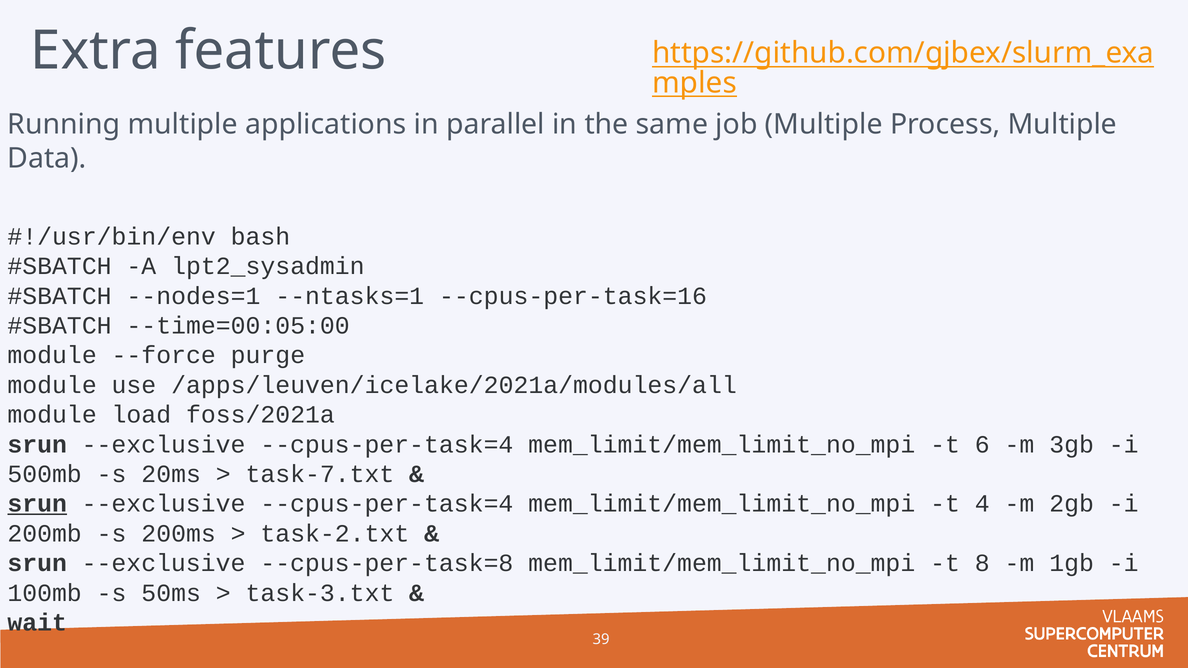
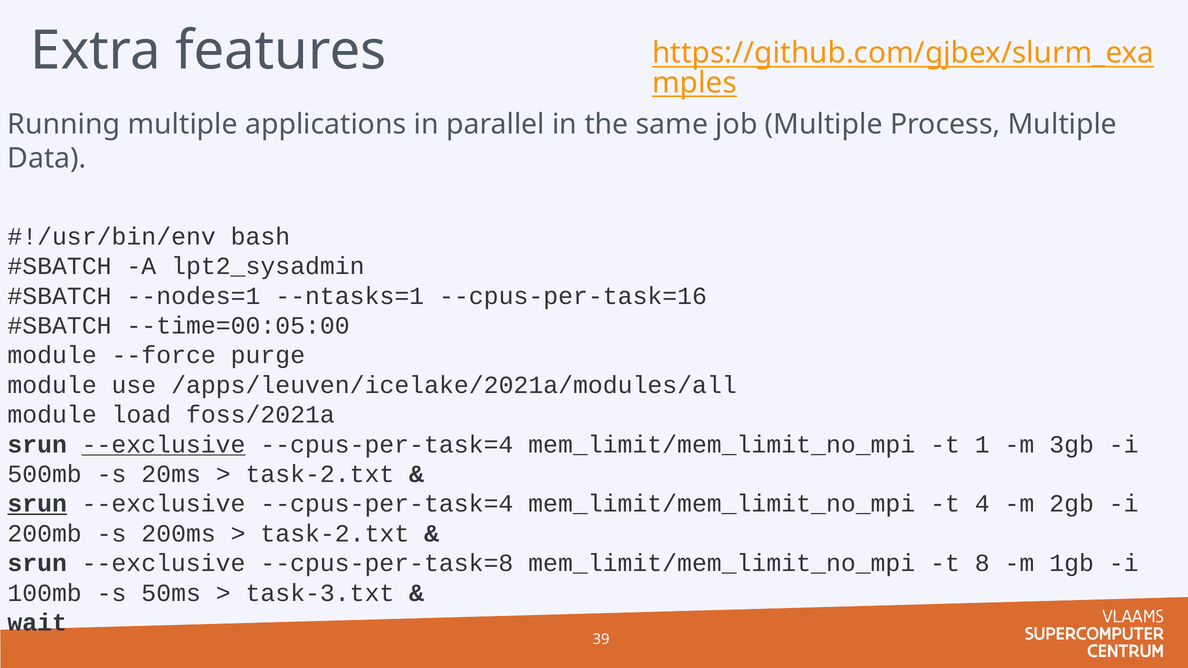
--exclusive underline: none -> present (164, 445)
6: 6 -> 1 (982, 445)
task-7.txt: task-7.txt -> task-2.txt (320, 474)
